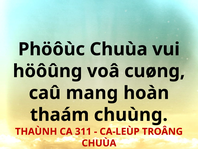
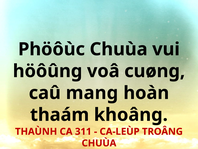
chuùng: chuùng -> khoâng (131, 114)
